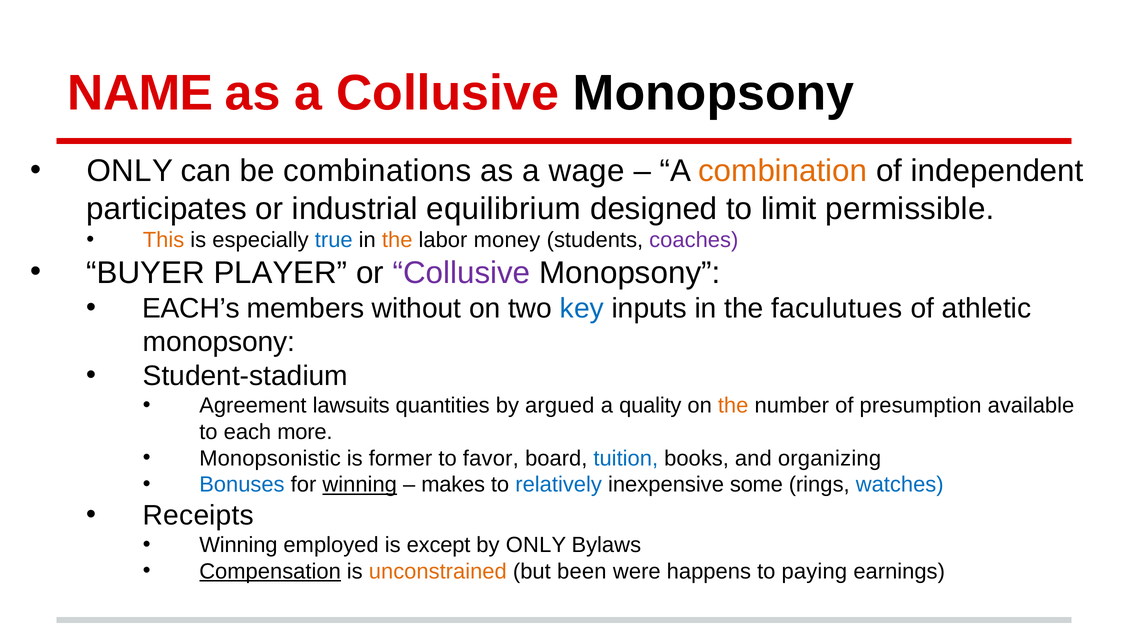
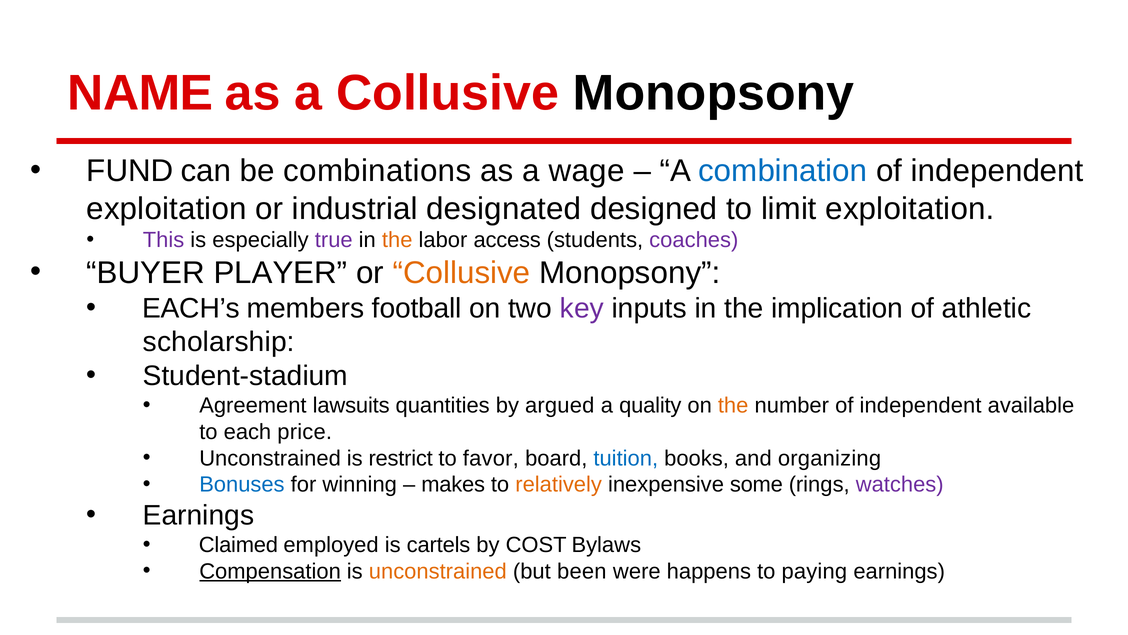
ONLY: ONLY -> FUND (130, 171)
combination colour: orange -> blue (783, 171)
participates: participates -> exploitation (167, 209)
equilibrium: equilibrium -> designated (504, 209)
limit permissible: permissible -> exploitation (910, 209)
This colour: orange -> purple (164, 240)
true colour: blue -> purple (334, 240)
money: money -> access (507, 240)
Collusive colour: purple -> orange (461, 272)
without: without -> football (417, 308)
key colour: blue -> purple (582, 308)
faculutues: faculutues -> implication (837, 308)
monopsony: monopsony -> scholarship (219, 342)
number of presumption: presumption -> independent (921, 405)
more: more -> price (305, 432)
Monopsonistic: Monopsonistic -> Unconstrained (270, 458)
former: former -> restrict (401, 458)
winning underline: present -> none (360, 484)
relatively colour: blue -> orange (559, 484)
watches colour: blue -> purple (900, 484)
Receipts: Receipts -> Earnings (198, 515)
Winning: Winning -> Claimed (238, 545)
except: except -> cartels (439, 545)
by ONLY: ONLY -> COST (536, 545)
